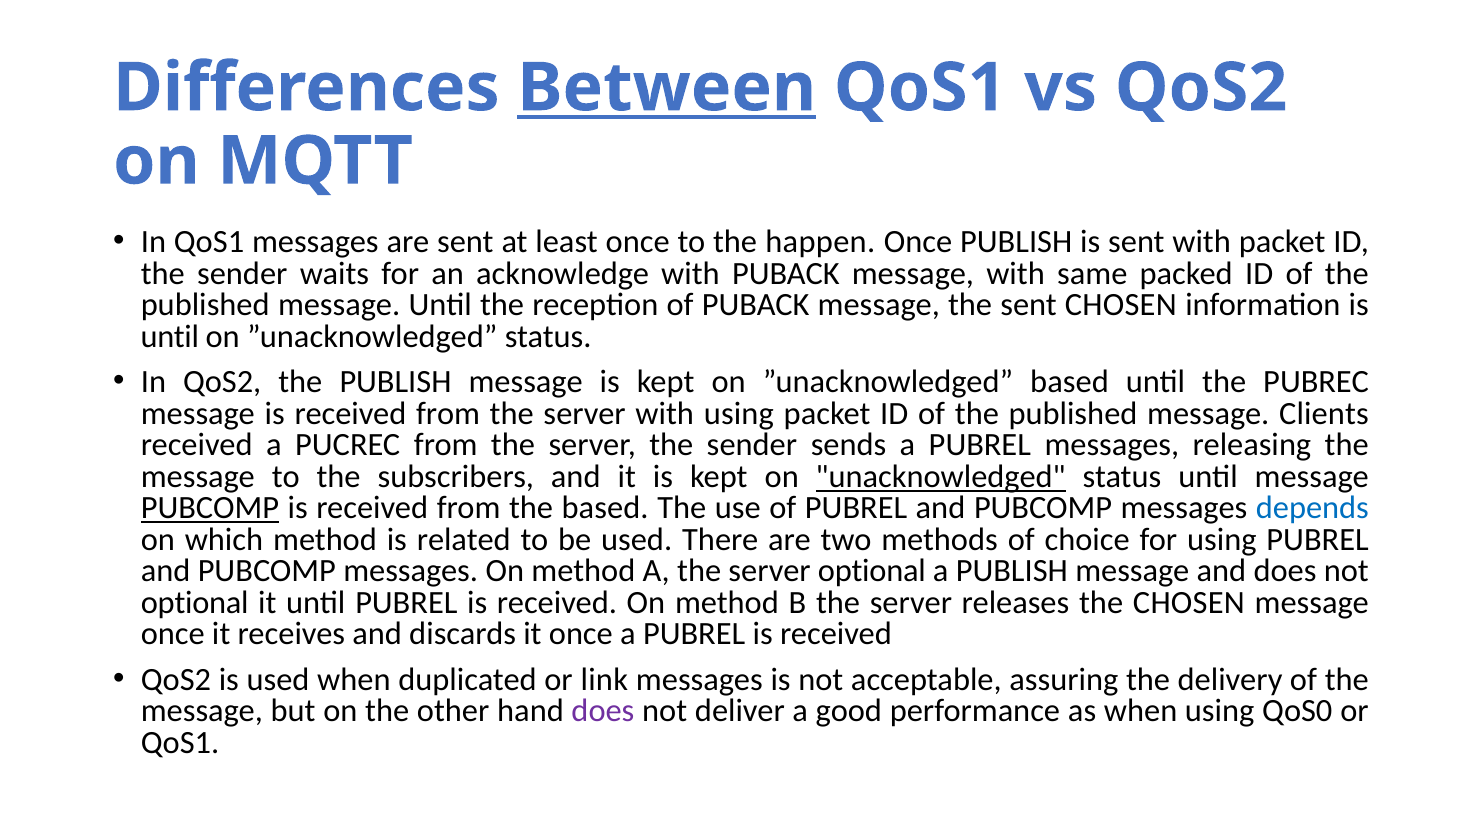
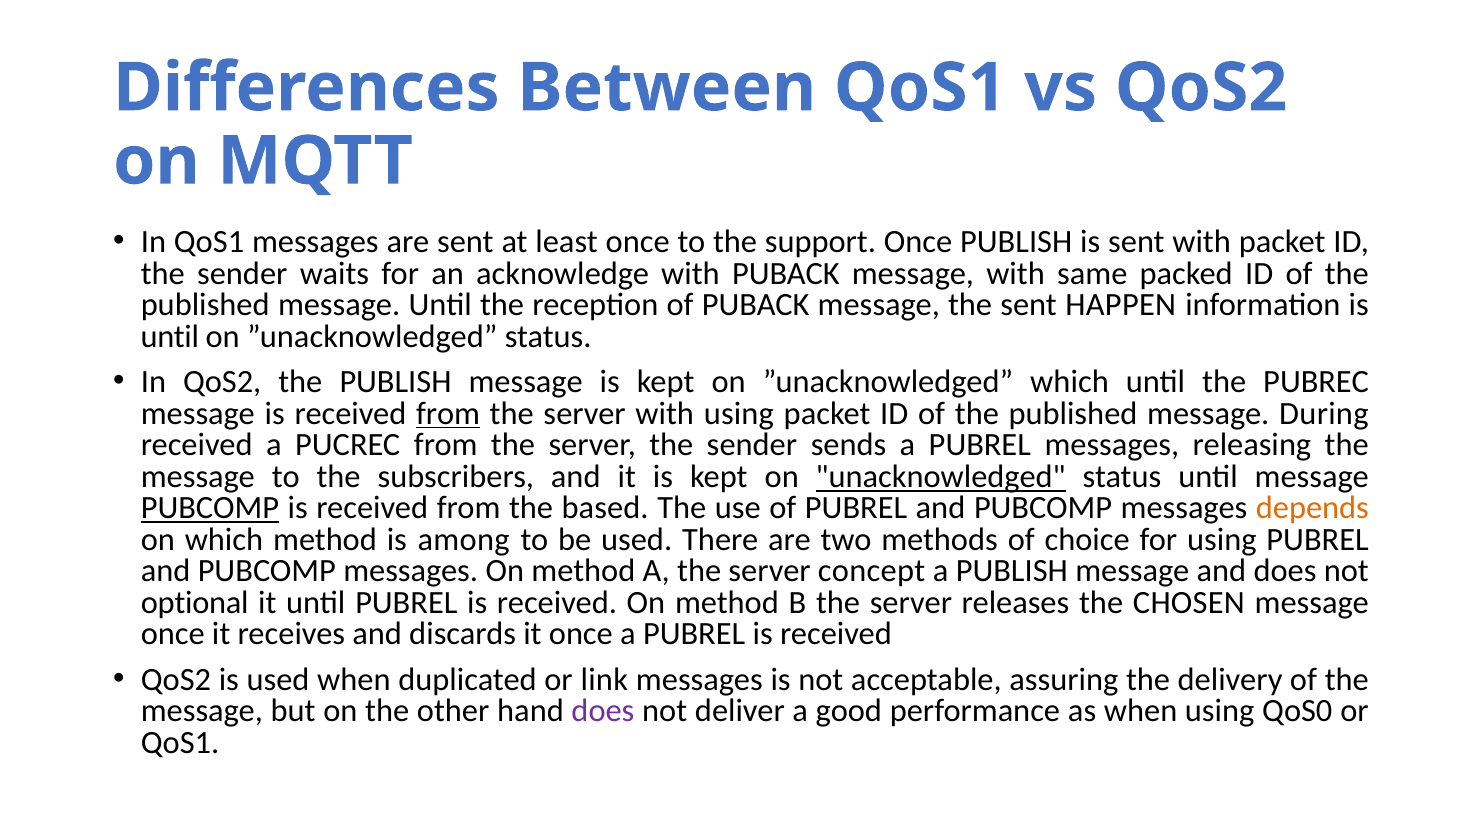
Between underline: present -> none (667, 88)
happen: happen -> support (820, 242)
sent CHOSEN: CHOSEN -> HAPPEN (1121, 305)
”unacknowledged based: based -> which (1070, 382)
from underline: none -> present (448, 414)
Clients: Clients -> During (1324, 414)
depends colour: blue -> orange (1312, 508)
related: related -> among (464, 540)
server optional: optional -> concept (872, 571)
